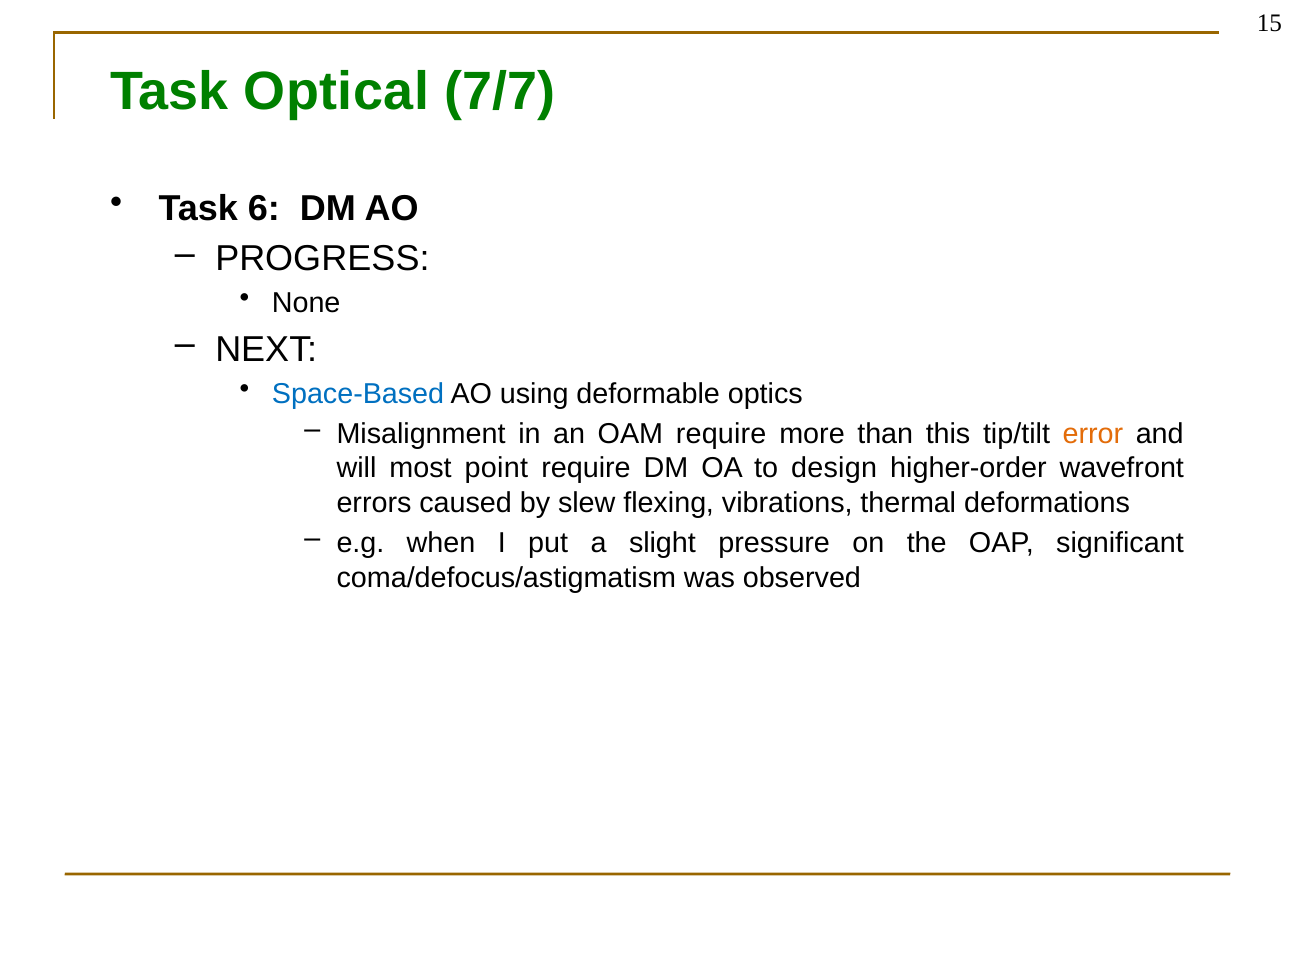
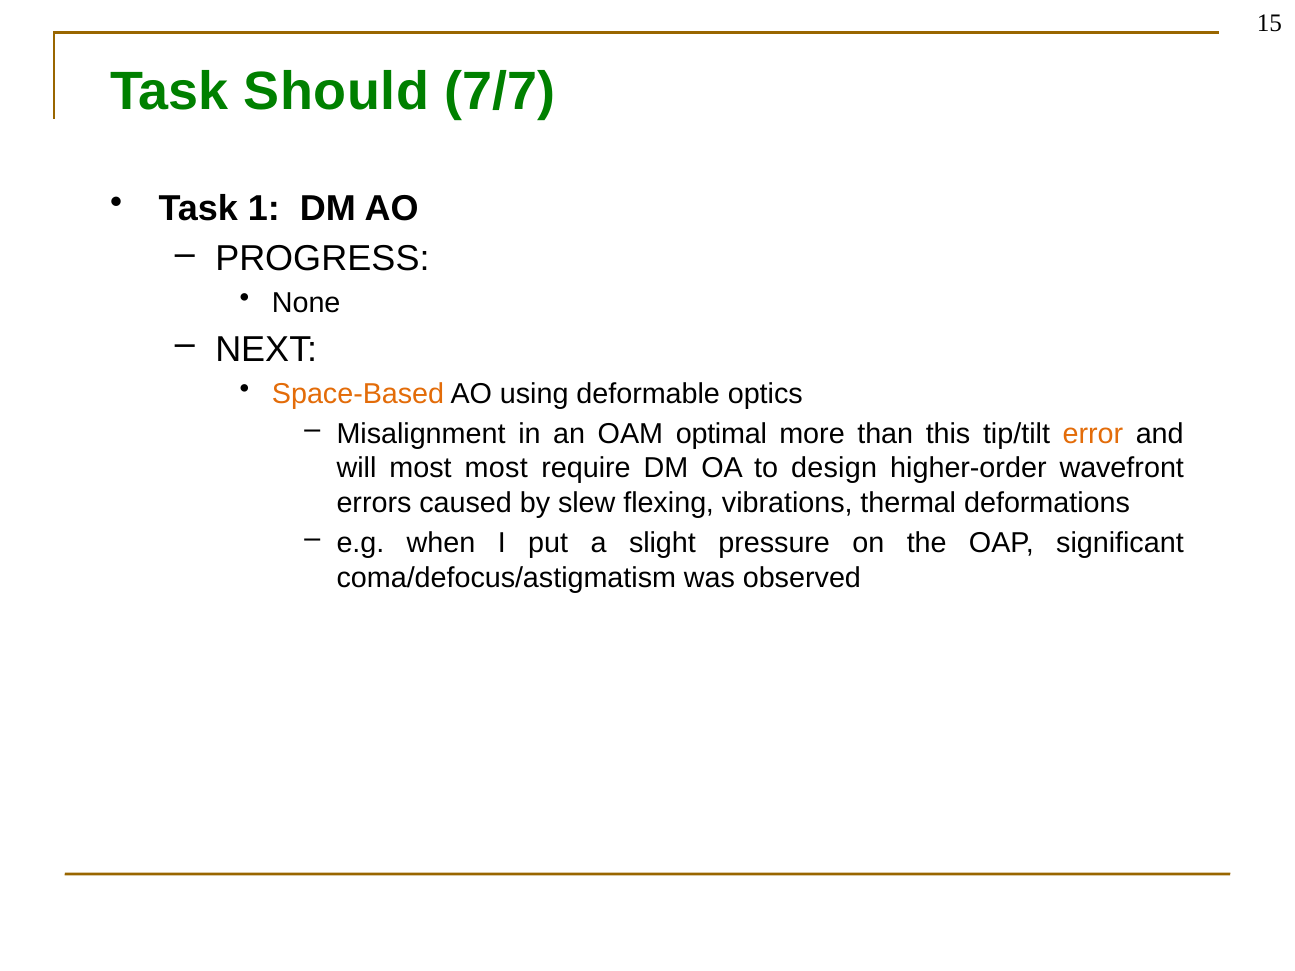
Optical: Optical -> Should (336, 91)
6: 6 -> 1 (264, 209)
Space-Based colour: blue -> orange (358, 394)
OAM require: require -> optimal (721, 434)
most point: point -> most (496, 469)
